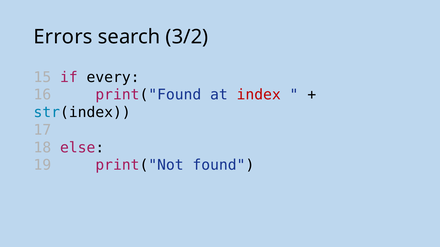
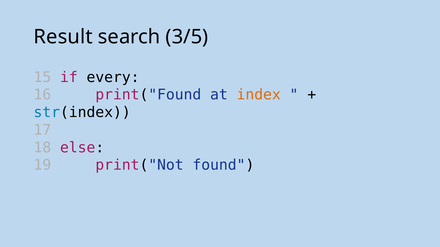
Errors: Errors -> Result (63, 37)
3/2: 3/2 -> 3/5 (187, 37)
index colour: red -> orange (259, 95)
